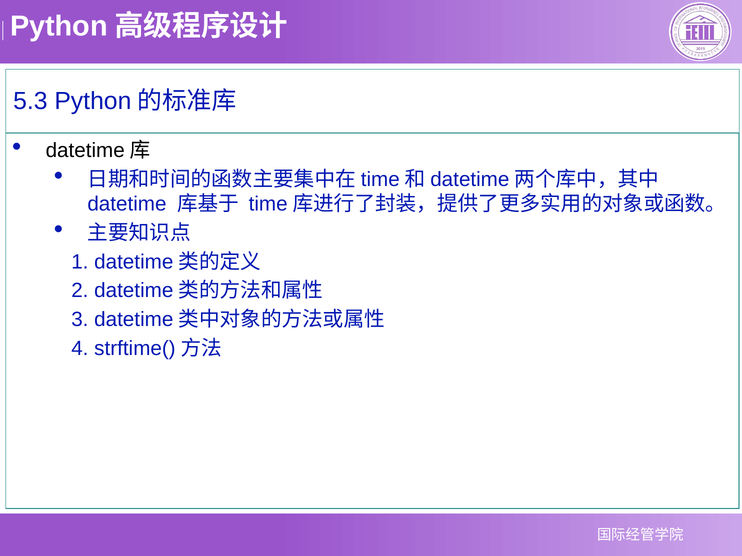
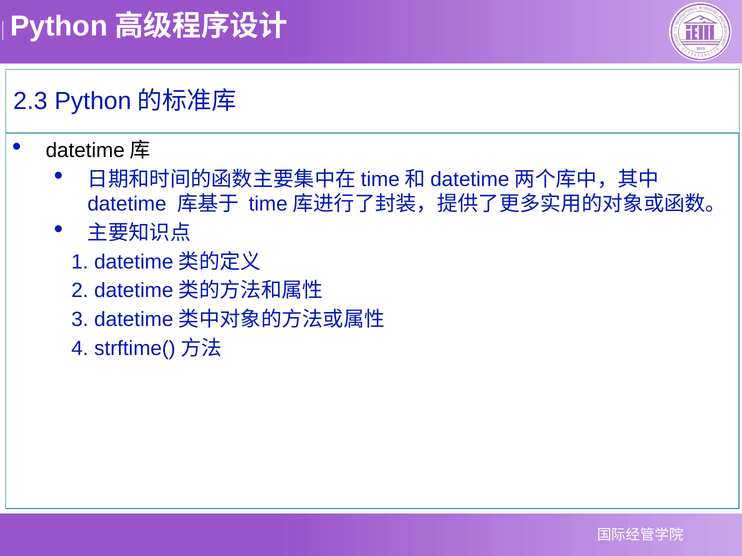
5.3: 5.3 -> 2.3 (30, 101)
